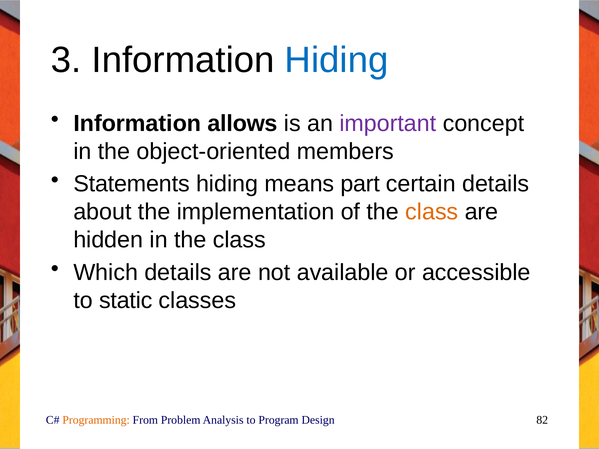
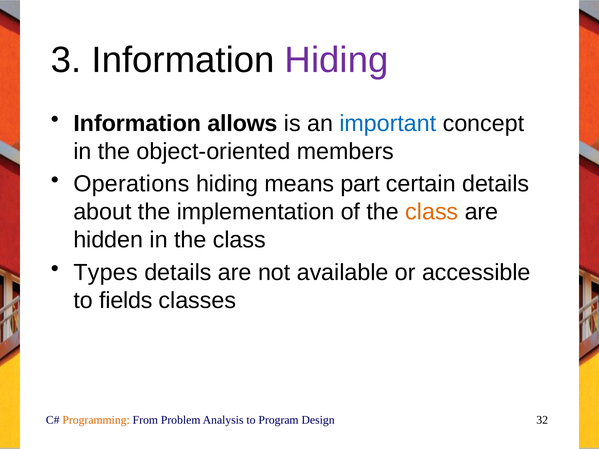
Hiding colour: blue -> purple (337, 60)
important colour: purple -> blue (388, 123)
Statements: Statements -> Operations (131, 184)
Which: Which -> Types (106, 273)
static: static -> fields (126, 301)
82: 82 -> 32 (542, 420)
